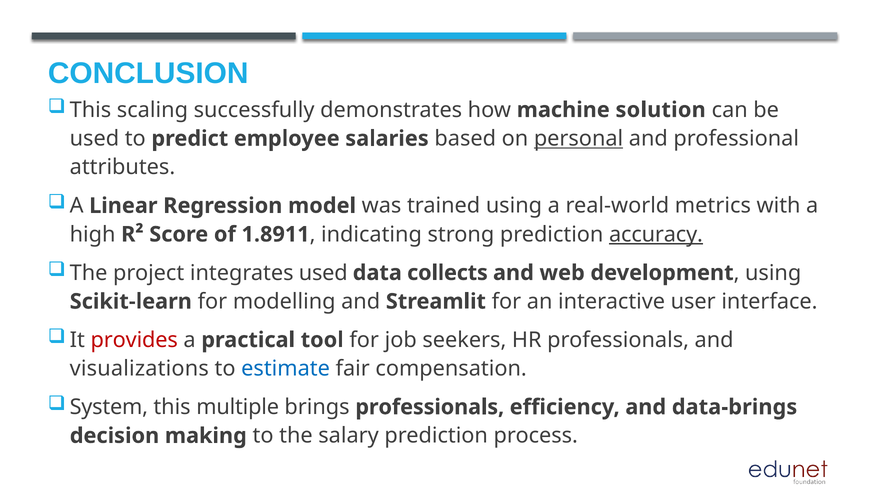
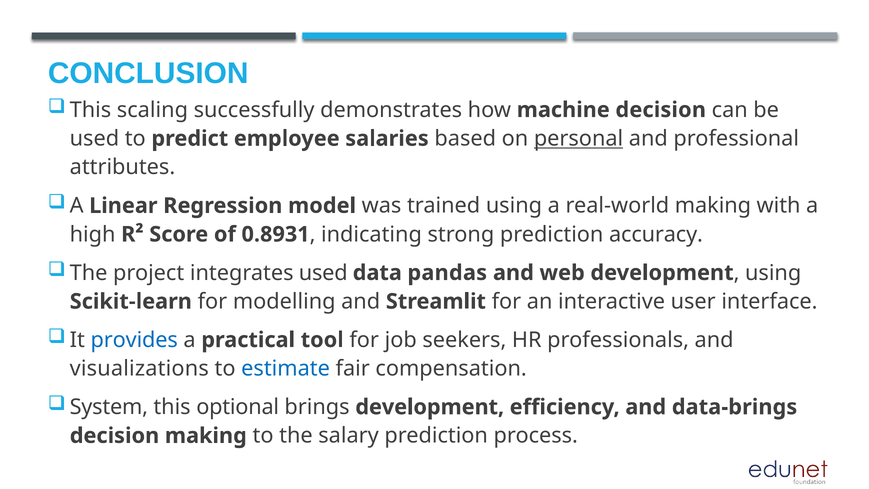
machine solution: solution -> decision (661, 110)
real-world metrics: metrics -> making (713, 206)
1.8911: 1.8911 -> 0.8931 (276, 234)
accuracy underline: present -> none (656, 234)
collects: collects -> pandas (447, 273)
provides colour: red -> blue (134, 340)
multiple: multiple -> optional (238, 407)
brings professionals: professionals -> development (430, 407)
